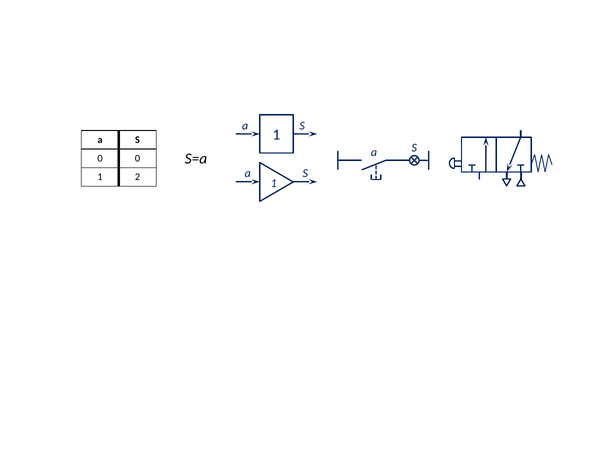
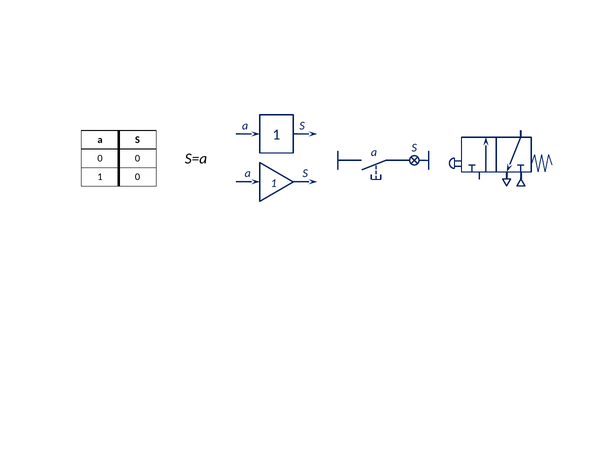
1 2: 2 -> 0 (137, 177)
